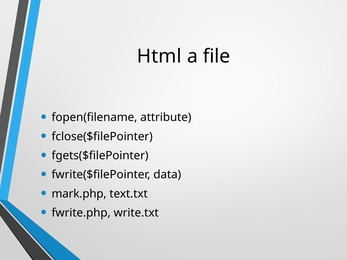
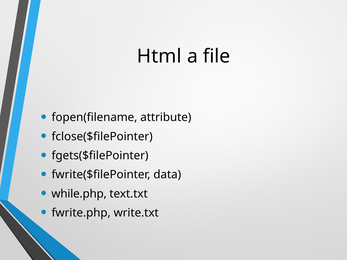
mark.php: mark.php -> while.php (79, 194)
